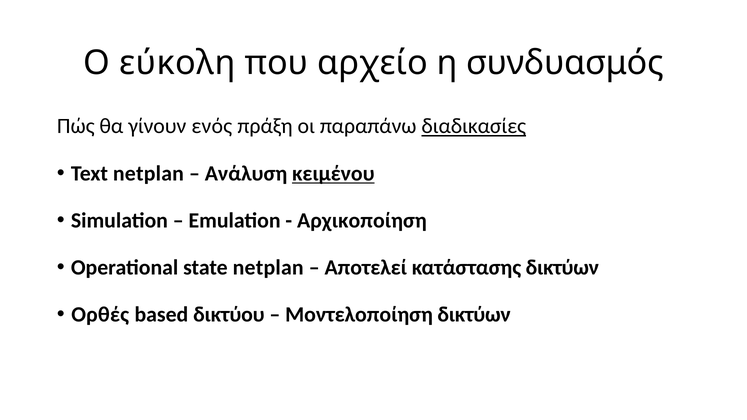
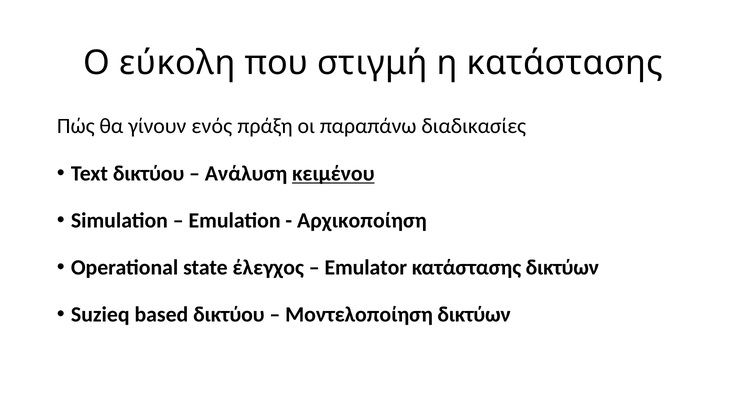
αρχείο: αρχείο -> στιγμή (372, 63)
η συνδυασμός: συνδυασμός -> κατάστασης (565, 63)
διαδικασίες underline: present -> none (474, 126)
Text netplan: netplan -> δικτύου (149, 174)
state netplan: netplan -> έλεγχος (268, 268)
Αποτελεί: Αποτελεί -> Emulator (366, 268)
Ορθές: Ορθές -> Suzieq (100, 315)
